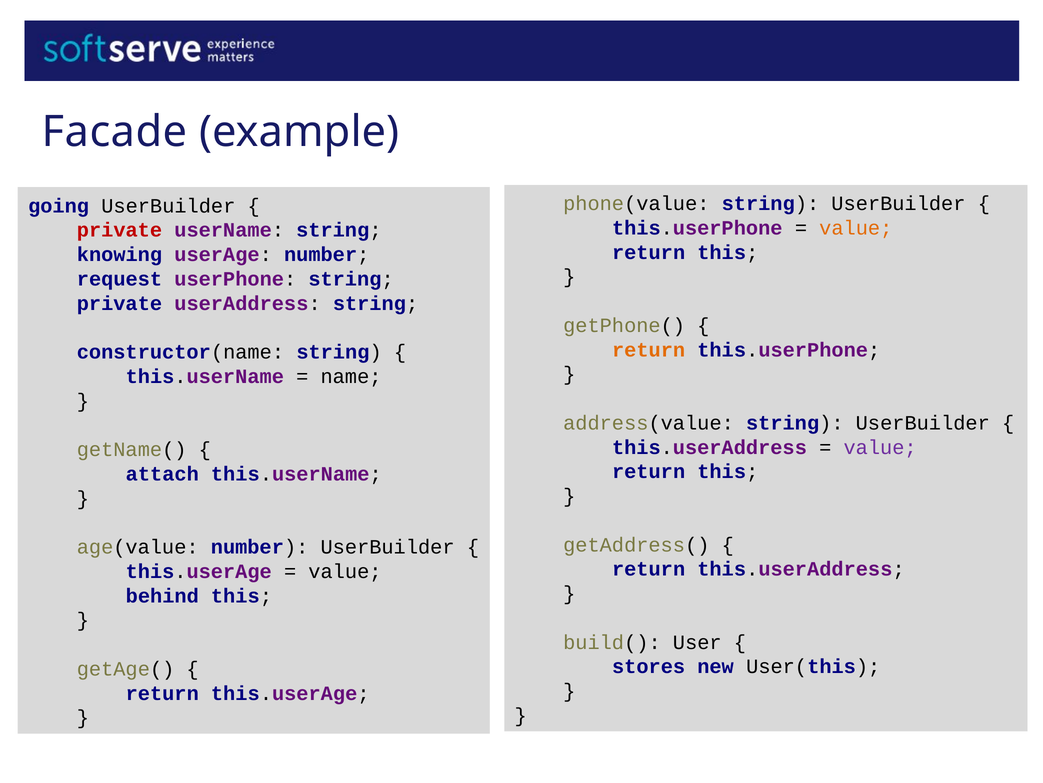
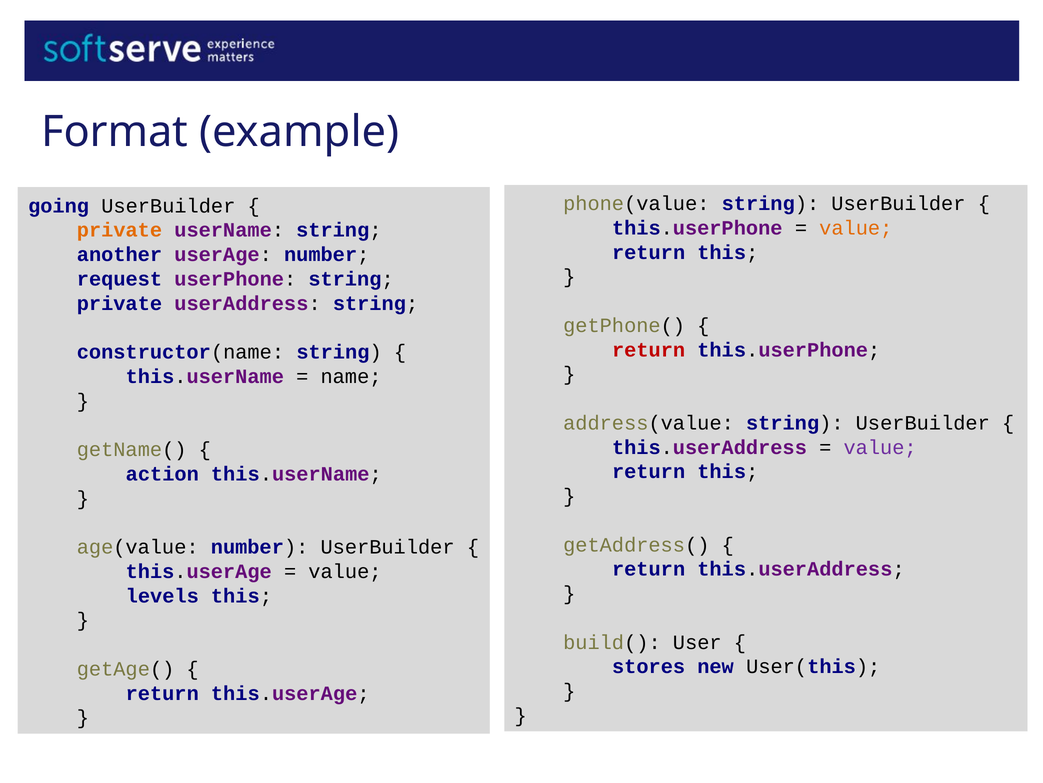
Facade: Facade -> Format (115, 132)
private colour: red -> orange (119, 230)
knowing: knowing -> another (119, 254)
return colour: orange -> red (649, 350)
attach: attach -> action (162, 473)
behind: behind -> levels (162, 595)
